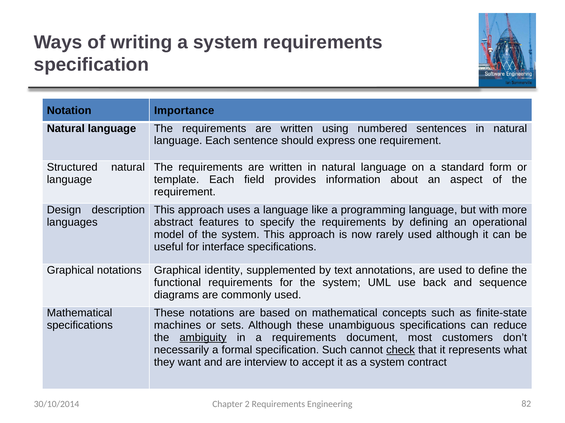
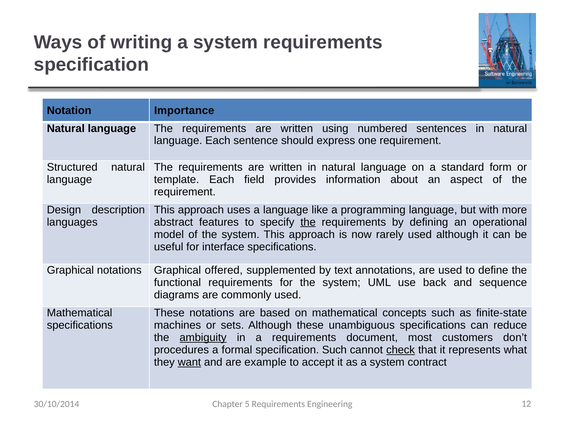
the underline: none -> present (308, 222)
identity: identity -> offered (224, 271)
necessarily: necessarily -> procedures (181, 351)
want underline: none -> present (189, 363)
interview: interview -> example (265, 363)
2: 2 -> 5 (247, 405)
82: 82 -> 12 (526, 405)
